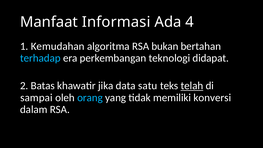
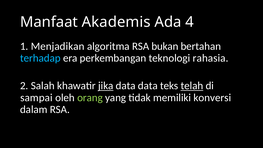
Informasi: Informasi -> Akademis (116, 22)
Kemudahan: Kemudahan -> Menjadikan (58, 46)
didapat: didapat -> rahasia (211, 58)
Batas: Batas -> Salah (43, 86)
jika underline: none -> present (106, 86)
data satu: satu -> data (148, 86)
orang colour: light blue -> light green (90, 98)
